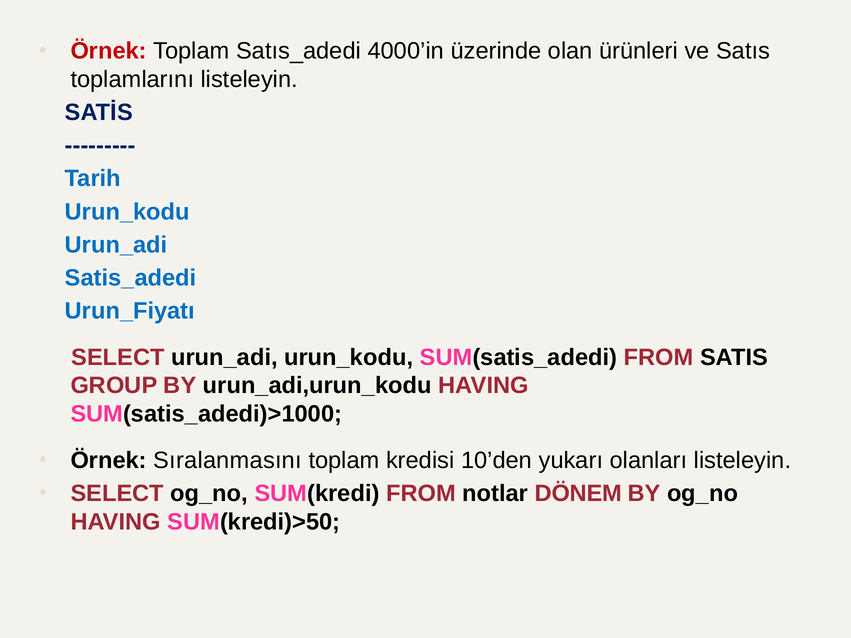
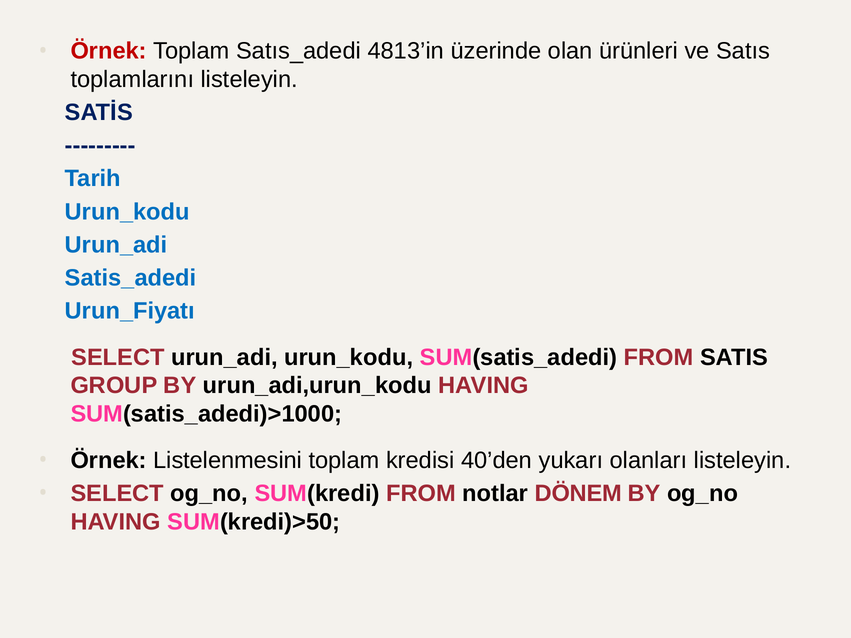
4000’in: 4000’in -> 4813’in (406, 51)
Sıralanmasını: Sıralanmasını -> Listelenmesini (228, 461)
10’den: 10’den -> 40’den (497, 461)
